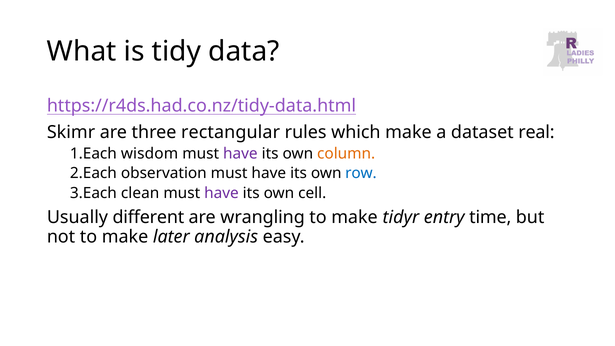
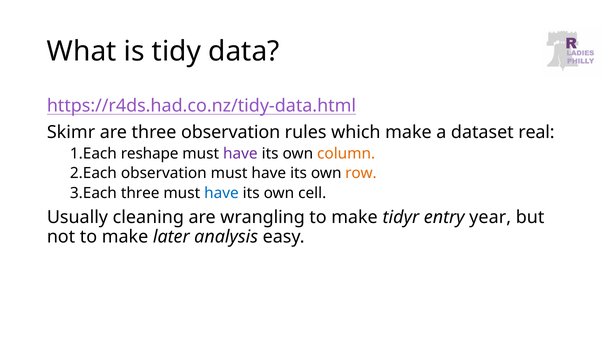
three rectangular: rectangular -> observation (231, 132)
wisdom: wisdom -> reshape (150, 154)
row colour: blue -> orange (361, 173)
clean: clean -> three (140, 193)
have colour: purple -> blue (221, 193)
different: different -> cleaning (148, 217)
time: time -> year (490, 217)
